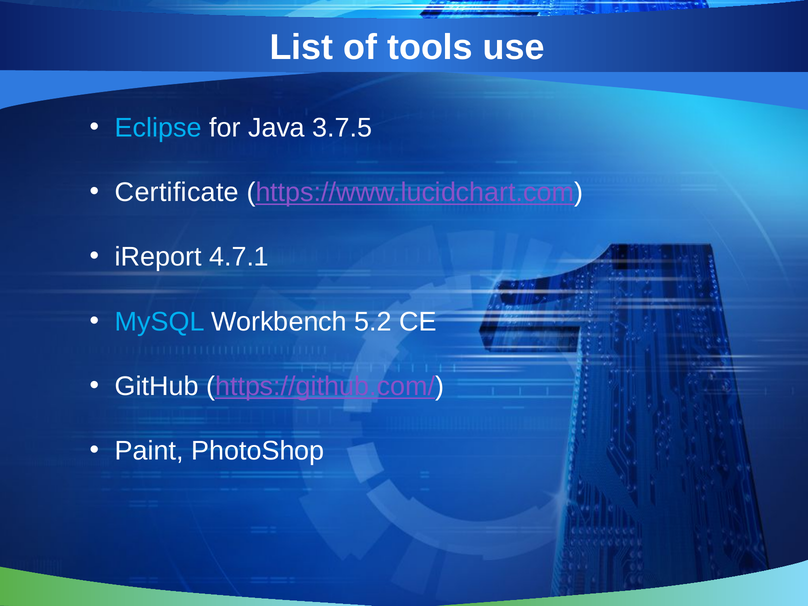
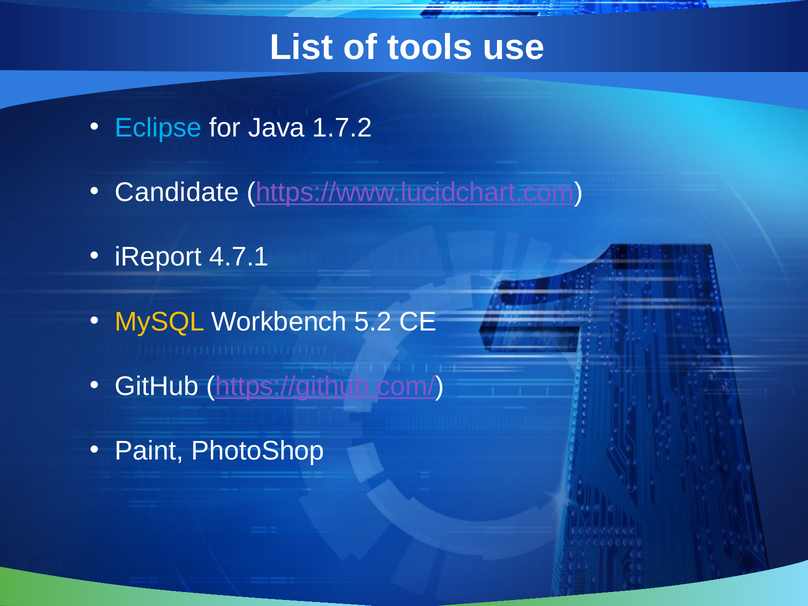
3.7.5: 3.7.5 -> 1.7.2 (342, 128)
Certificate: Certificate -> Candidate (177, 192)
MySQL colour: light blue -> yellow (160, 322)
